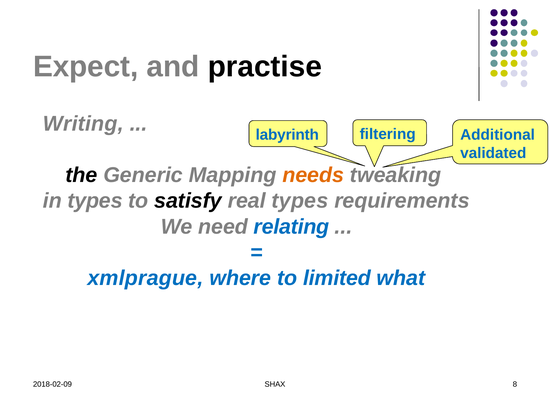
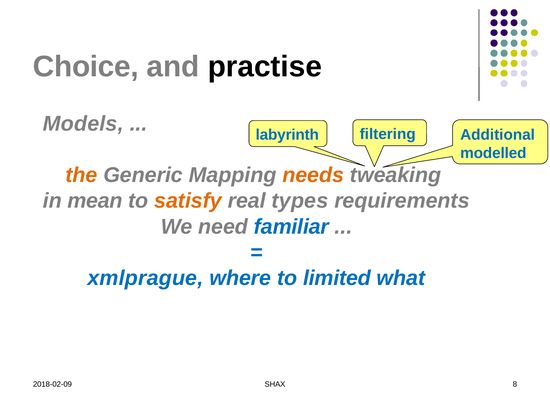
Expect: Expect -> Choice (86, 67)
Writing: Writing -> Models (83, 124)
validated: validated -> modelled (493, 153)
the colour: black -> orange (81, 175)
in types: types -> mean (95, 201)
satisfy colour: black -> orange (188, 201)
relating: relating -> familiar (291, 226)
